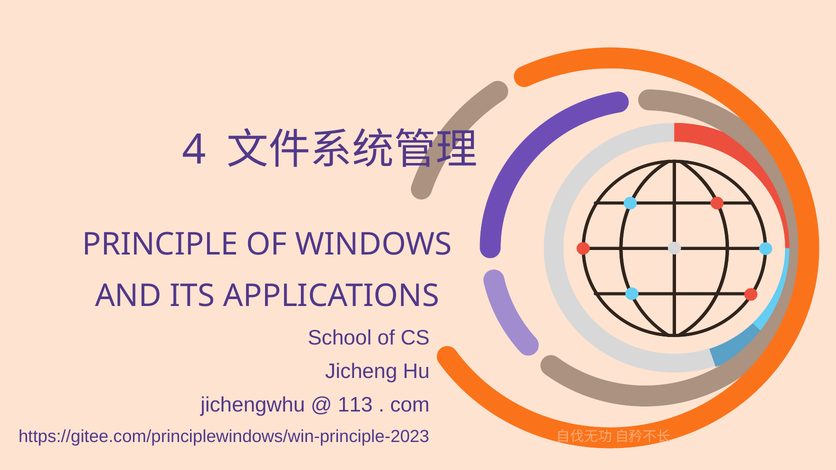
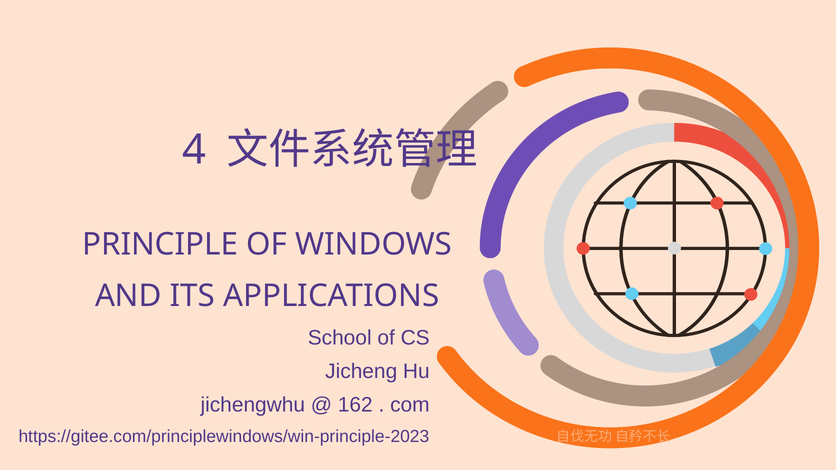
113: 113 -> 162 (355, 405)
